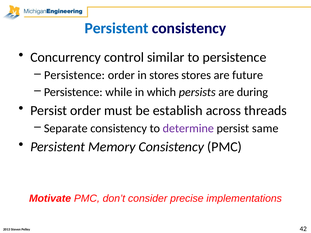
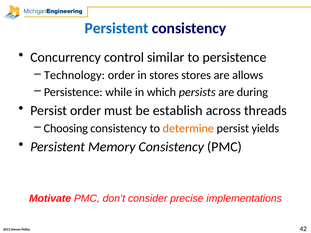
Persistence: Persistence -> Technology (74, 75)
future: future -> allows (248, 75)
Separate: Separate -> Choosing (66, 129)
determine colour: purple -> orange (188, 129)
same: same -> yields (265, 129)
